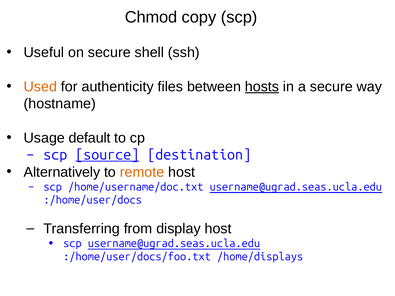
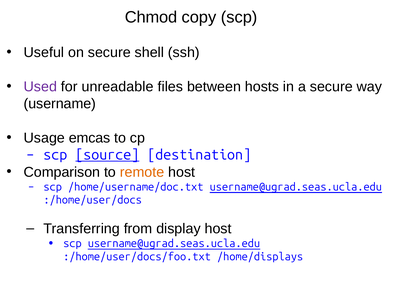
Used colour: orange -> purple (40, 87)
authenticity: authenticity -> unreadable (118, 87)
hosts underline: present -> none (262, 87)
hostname: hostname -> username (60, 104)
default: default -> emcas (90, 138)
Alternatively: Alternatively -> Comparison (62, 172)
